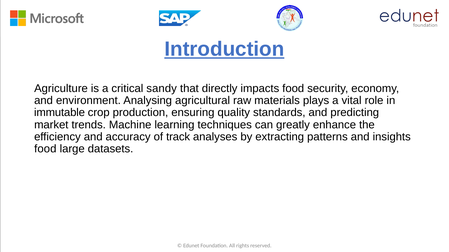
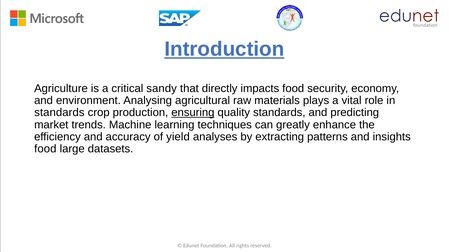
immutable: immutable -> standards (59, 113)
ensuring underline: none -> present (193, 113)
track: track -> yield (178, 137)
